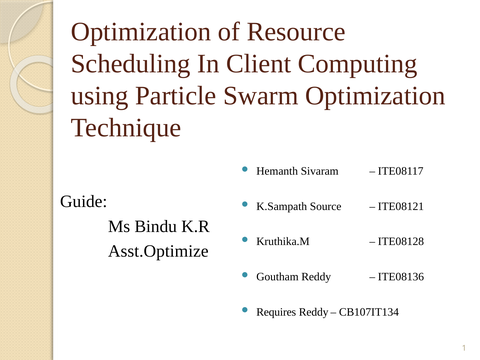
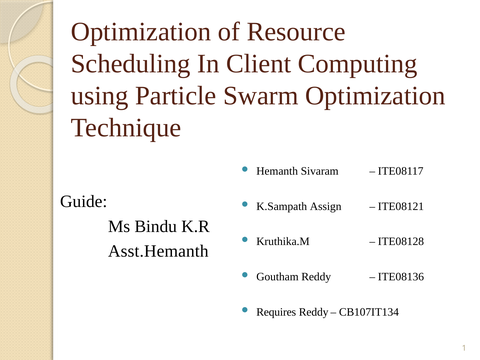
Source: Source -> Assign (326, 206)
Asst.Optimize: Asst.Optimize -> Asst.Hemanth (158, 251)
